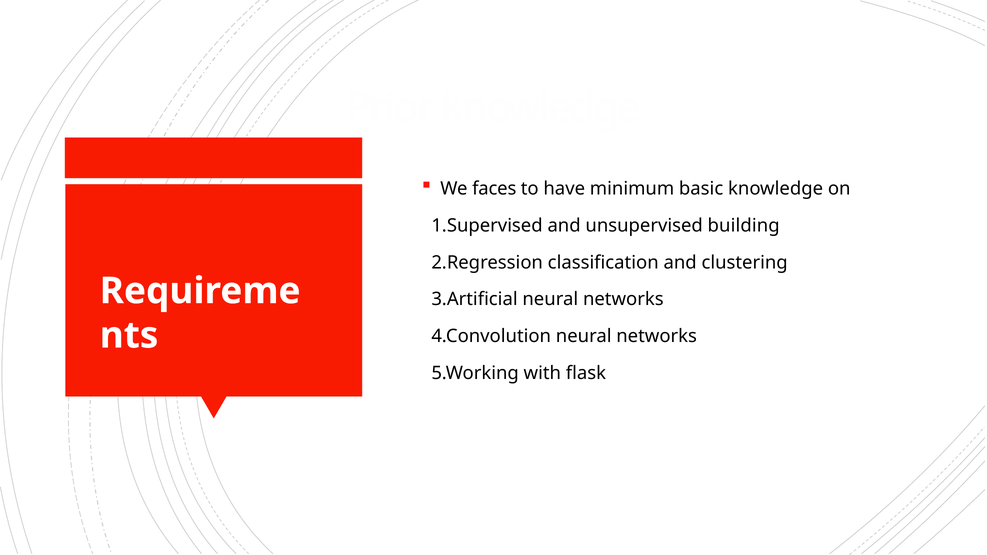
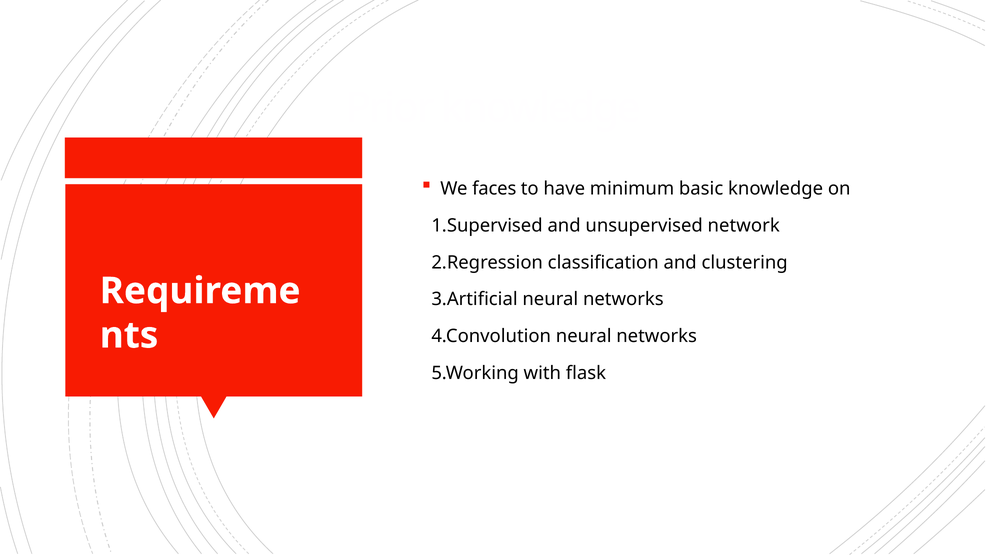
building: building -> network (744, 226)
